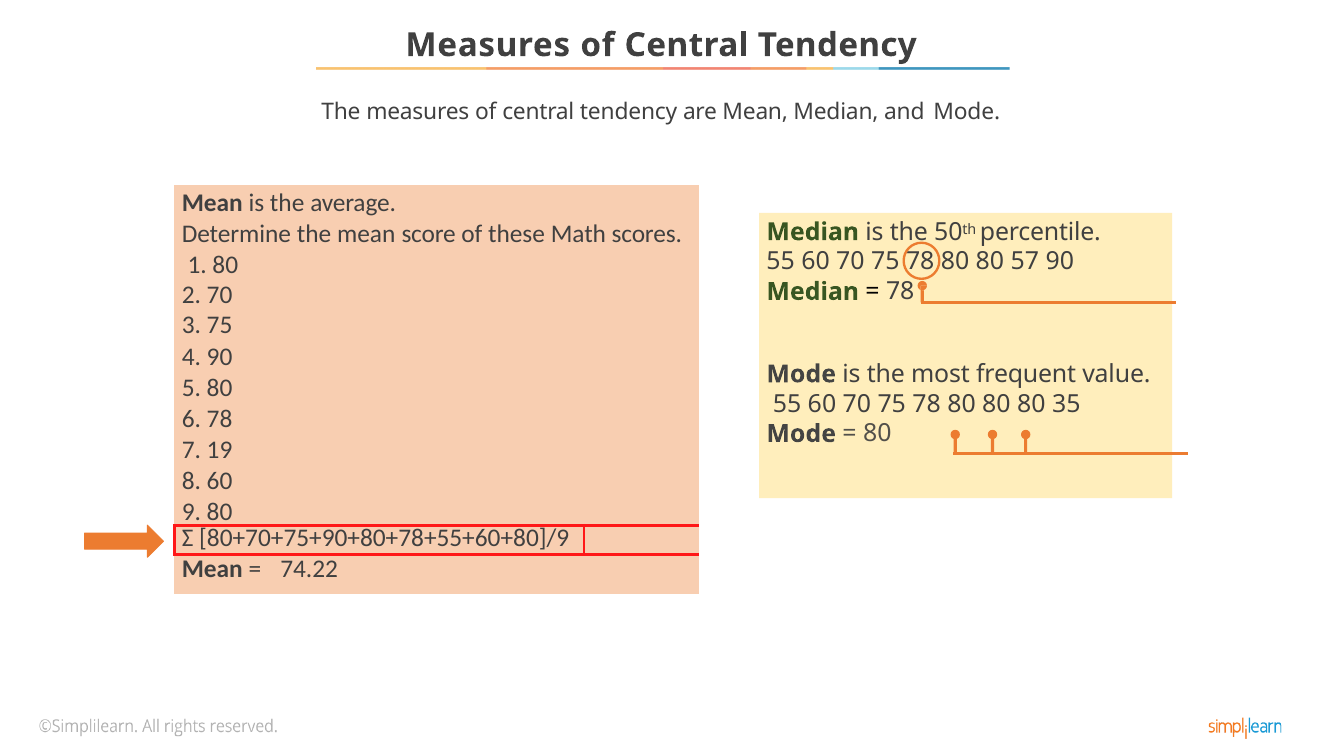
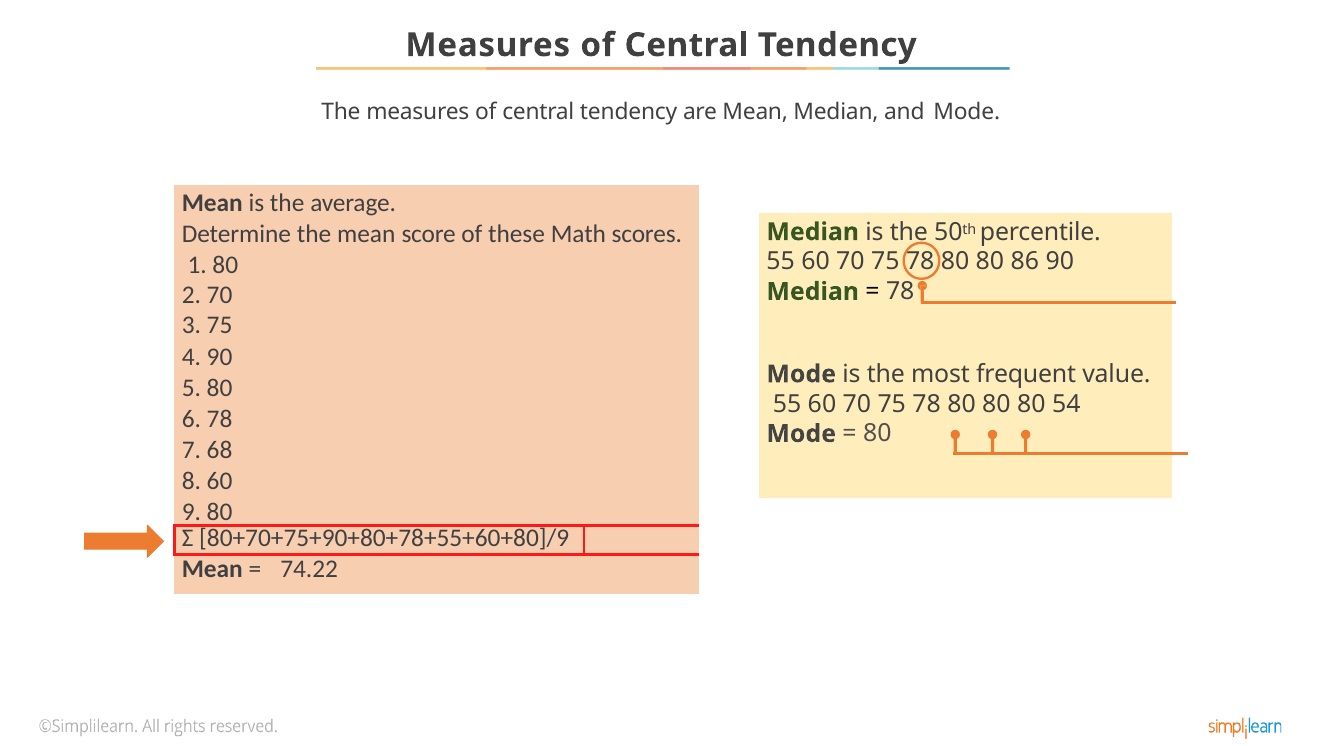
57: 57 -> 86 (1025, 262)
35: 35 -> 54 (1066, 404)
19: 19 -> 68 (220, 450)
